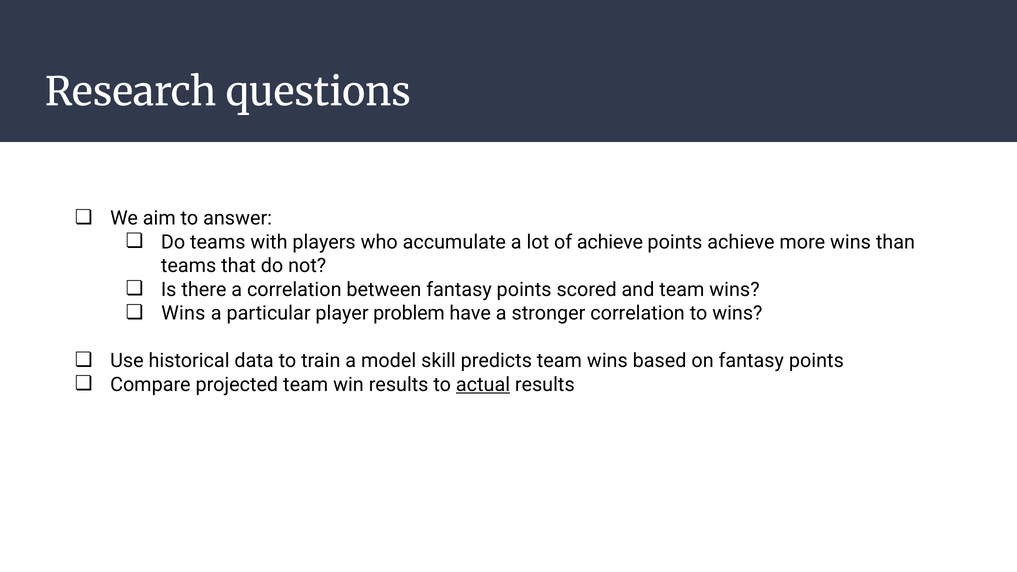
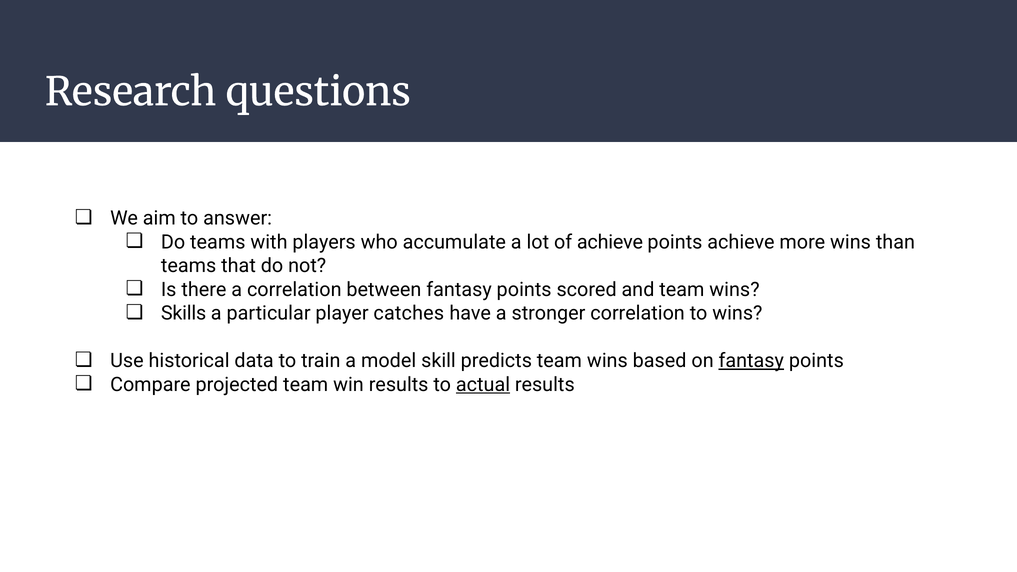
Wins: Wins -> Skills (184, 313)
problem: problem -> catches (409, 313)
fantasy underline: none -> present (751, 361)
